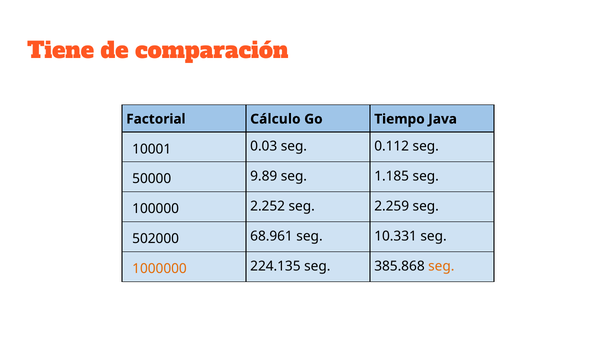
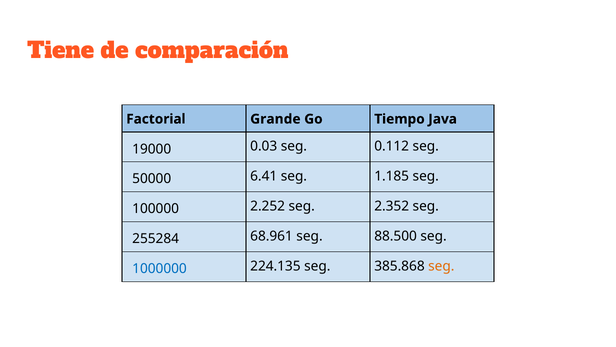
Cálculo: Cálculo -> Grande (275, 119)
10001: 10001 -> 19000 (152, 149)
9.89: 9.89 -> 6.41 (264, 176)
2.259: 2.259 -> 2.352 (392, 206)
502000: 502000 -> 255284 (156, 239)
10.331: 10.331 -> 88.500 (396, 236)
1000000 colour: orange -> blue (160, 268)
